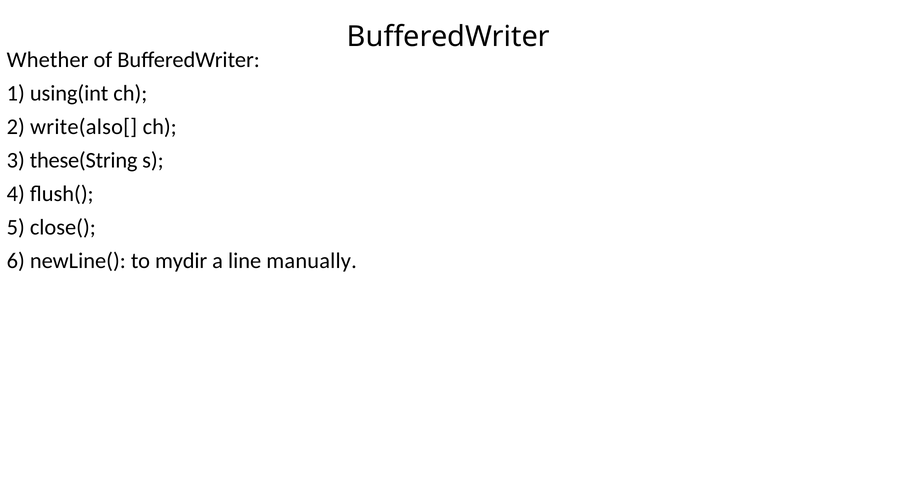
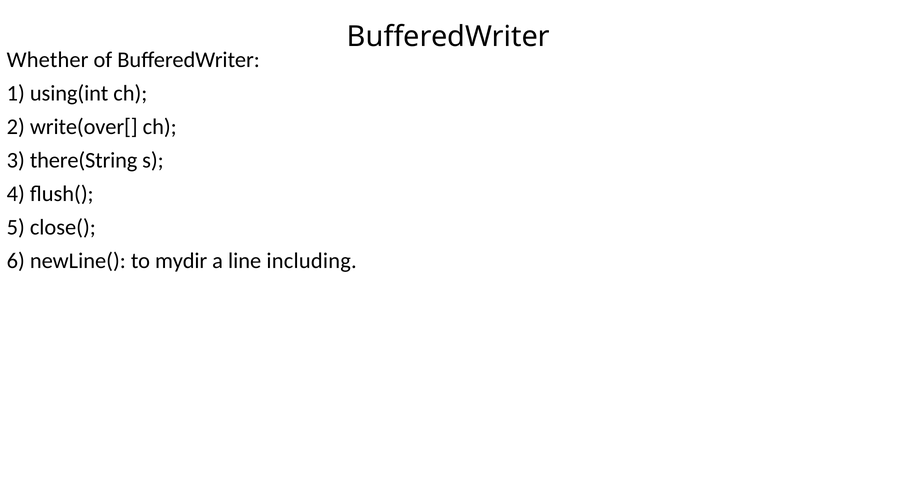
write(also[: write(also[ -> write(over[ (84, 127)
these(String: these(String -> there(String (84, 161)
manually: manually -> including (312, 261)
